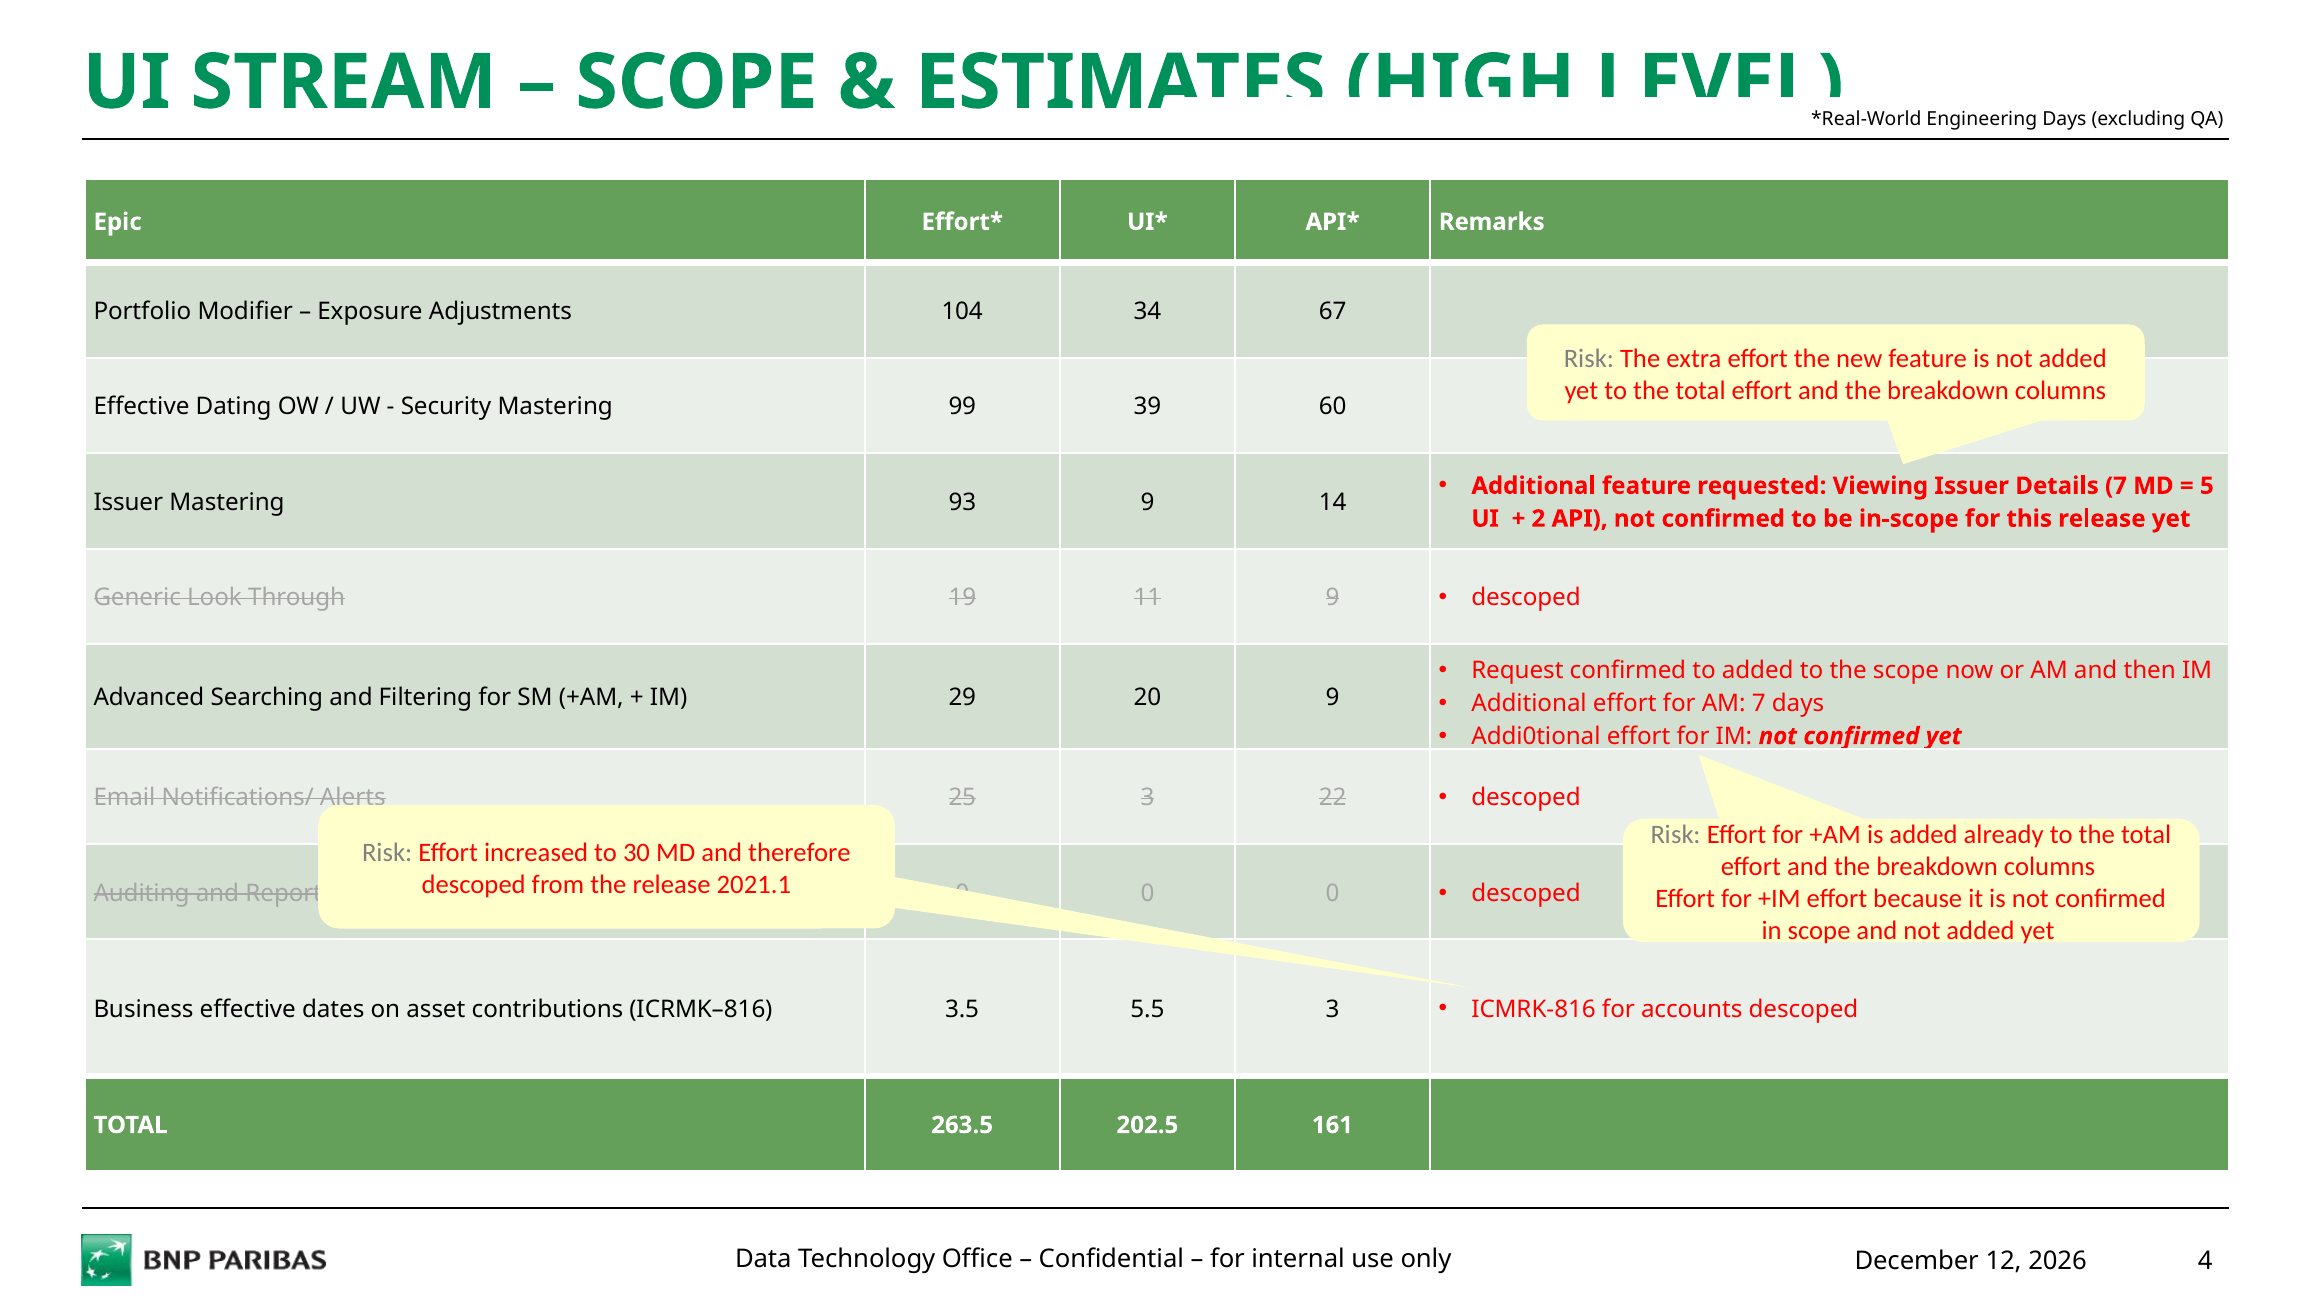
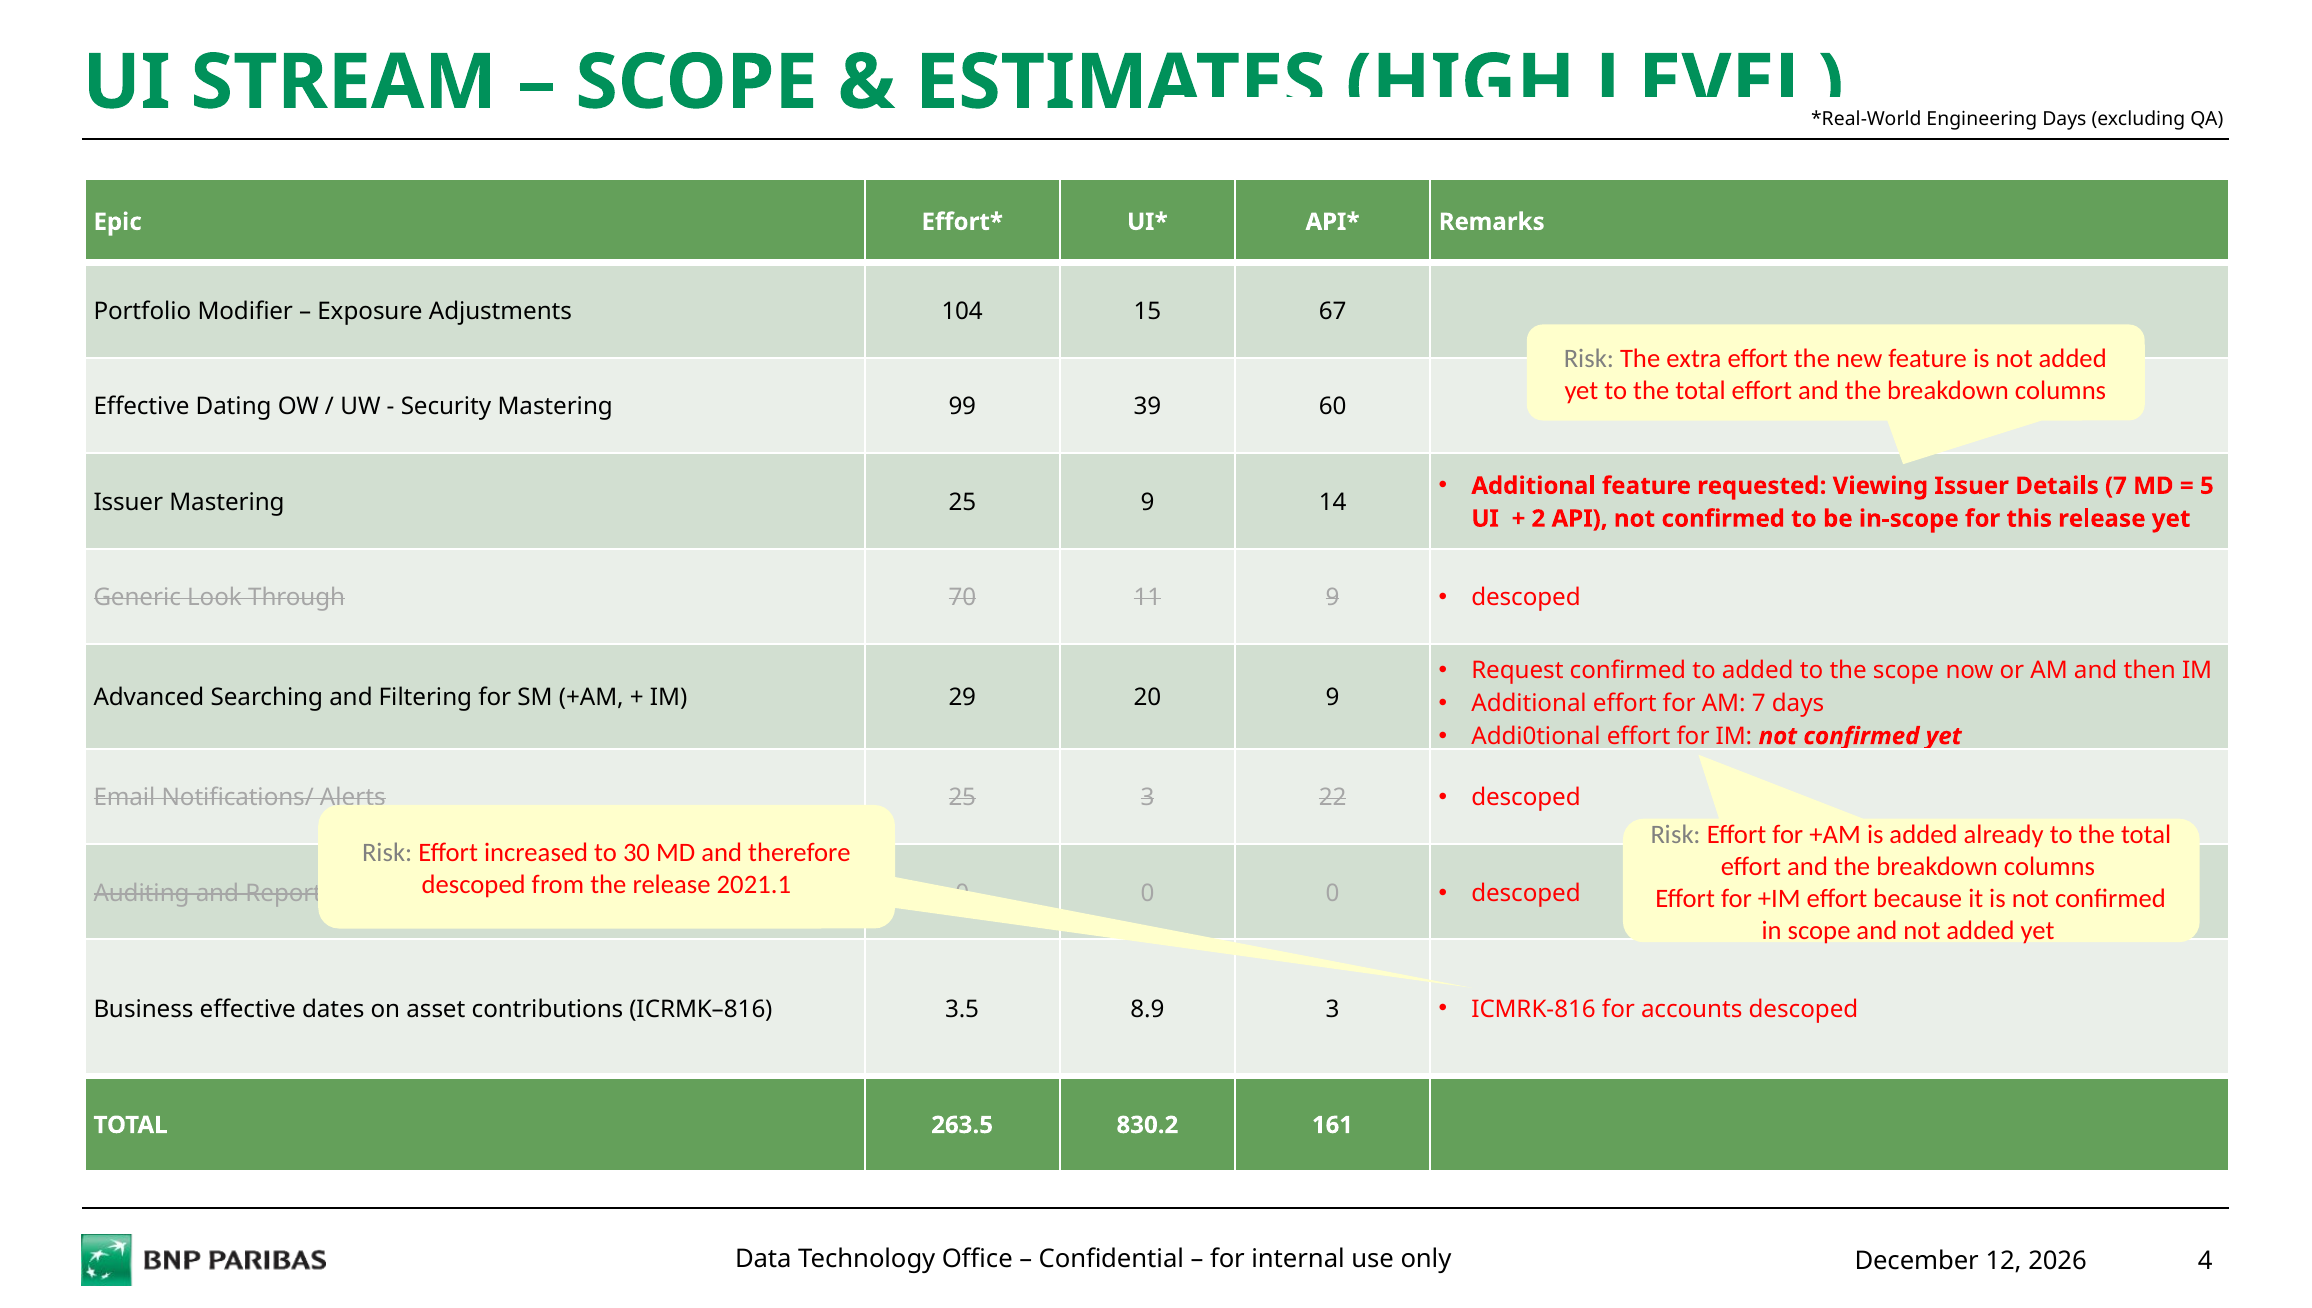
34: 34 -> 15 (1148, 312)
Mastering 93: 93 -> 25 (962, 502)
19: 19 -> 70 (962, 598)
5.5: 5.5 -> 8.9 (1147, 1009)
202.5: 202.5 -> 830.2 (1147, 1125)
